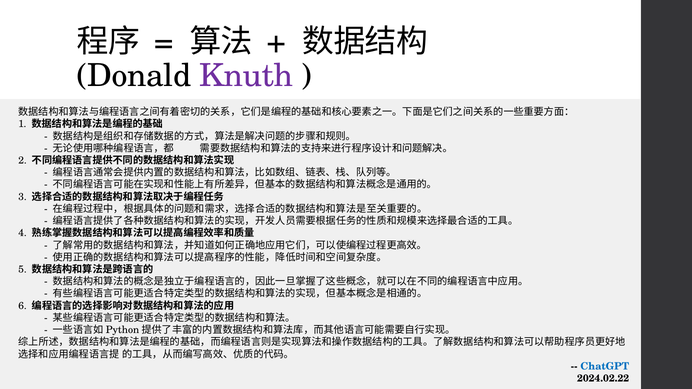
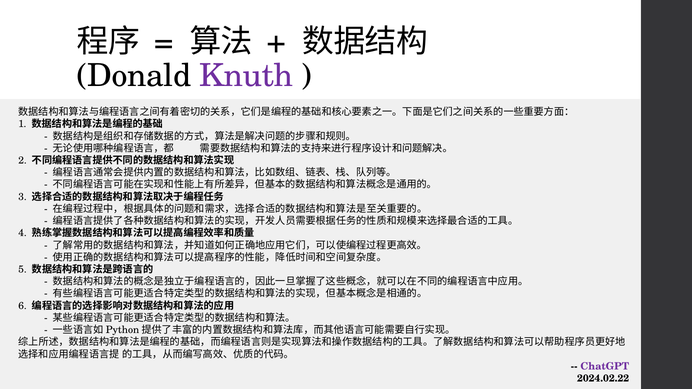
ChatGPT colour: blue -> purple (605, 367)
